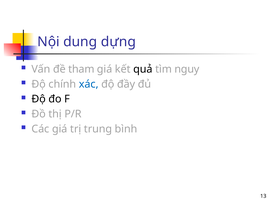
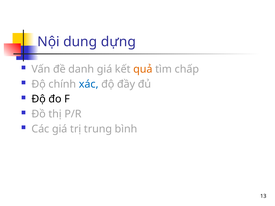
tham: tham -> danh (81, 69)
quả colour: black -> orange (143, 69)
nguy: nguy -> chấp (187, 69)
